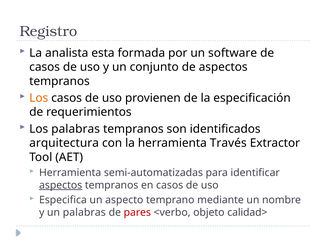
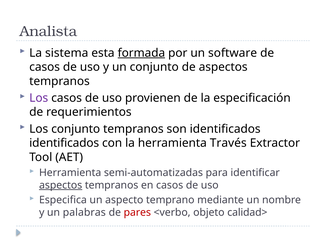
Registro: Registro -> Analista (48, 31)
analista: analista -> sistema (67, 53)
formada underline: none -> present (141, 53)
Los colour: orange -> purple (39, 98)
Los palabras: palabras -> conjunto (76, 129)
arquitectura: arquitectura -> identificados (64, 143)
